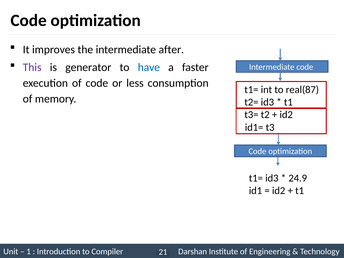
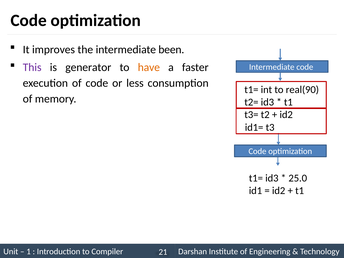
after: after -> been (171, 49)
have colour: blue -> orange (149, 67)
real(87: real(87 -> real(90 (302, 90)
24.9: 24.9 -> 25.0 (298, 178)
